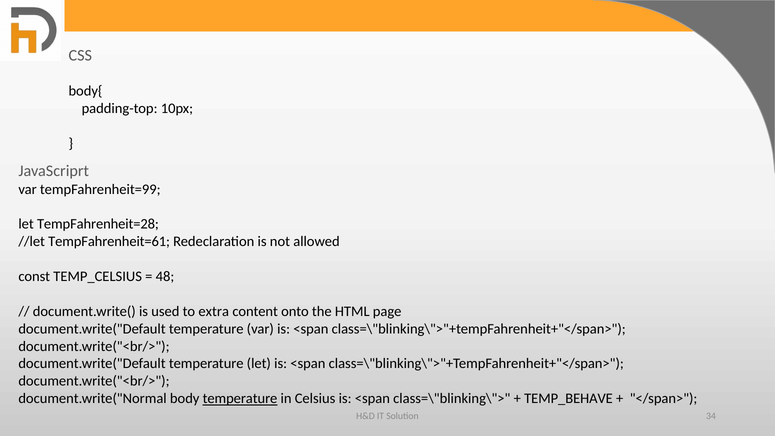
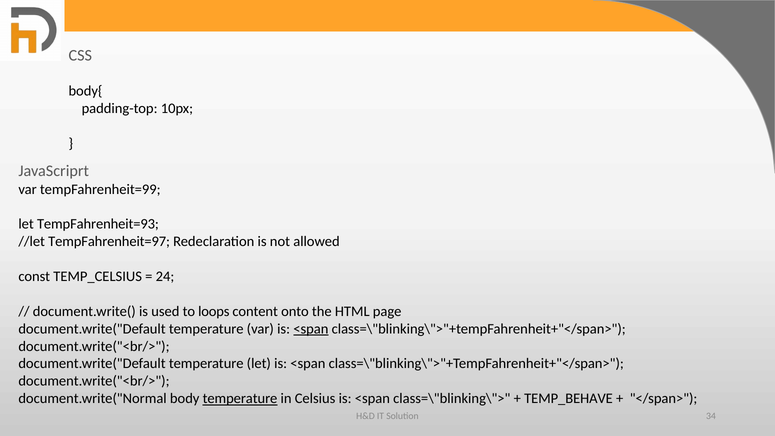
TempFahrenheit=28: TempFahrenheit=28 -> TempFahrenheit=93 (98, 224)
TempFahrenheit=61: TempFahrenheit=61 -> TempFahrenheit=97 (109, 242)
48: 48 -> 24 (165, 276)
extra: extra -> loops (214, 311)
<span underline: none -> present (311, 329)
